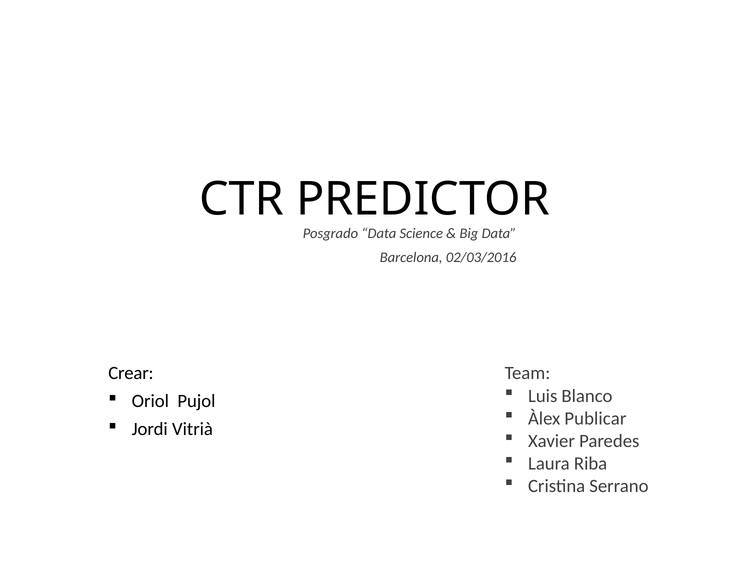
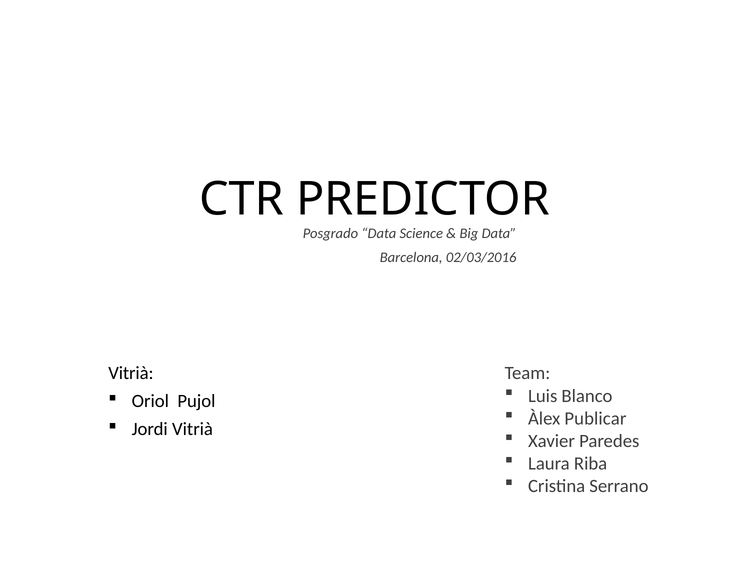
Crear: Crear -> Vitrià (131, 373)
